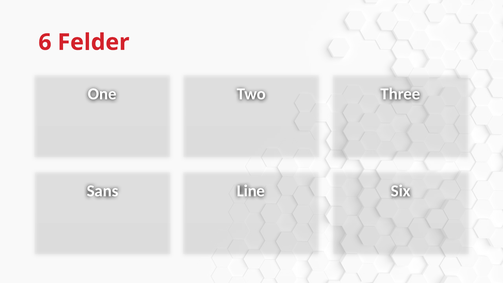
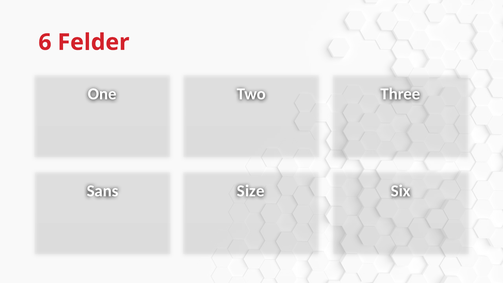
Line: Line -> Size (251, 191)
